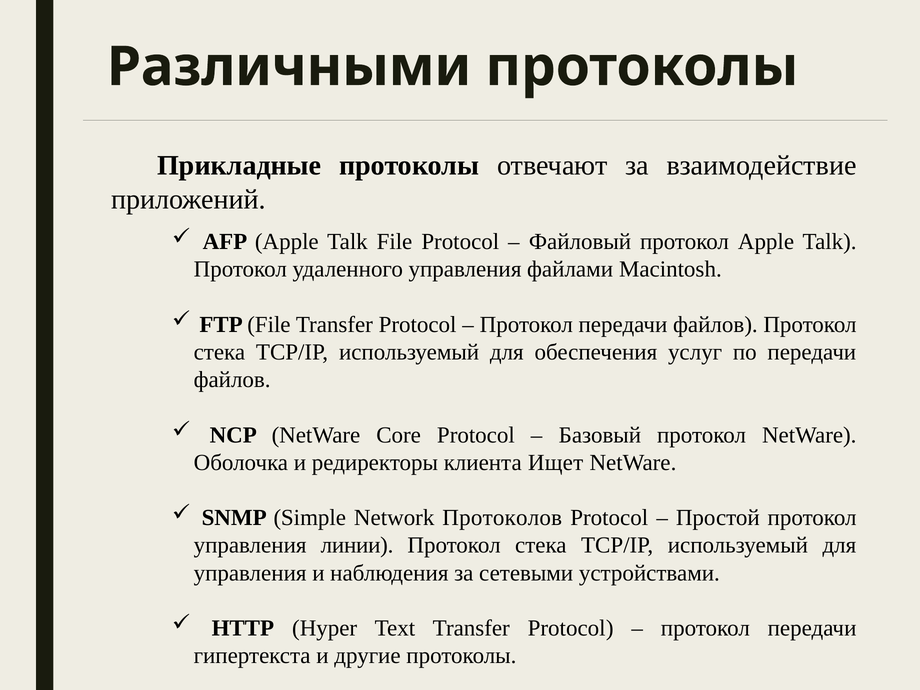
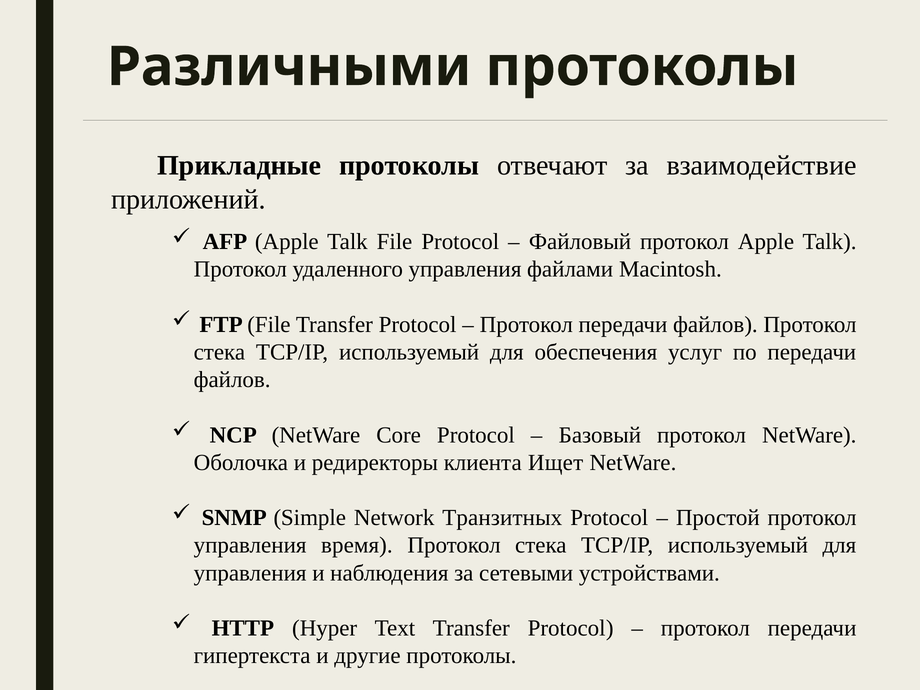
Протоколов: Протоколов -> Транзитных (502, 518)
линии: линии -> время (357, 545)
